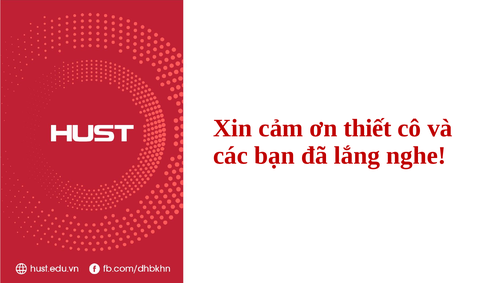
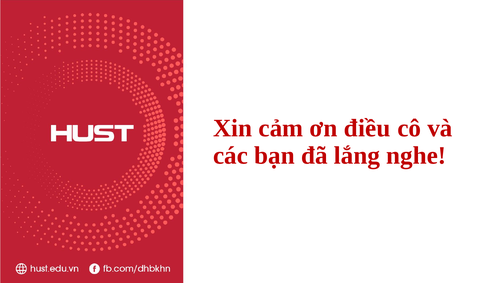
thiết: thiết -> điều (367, 128)
